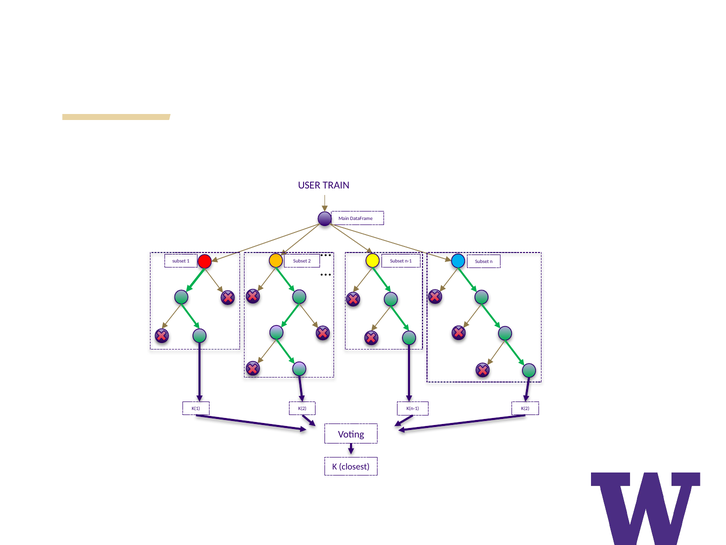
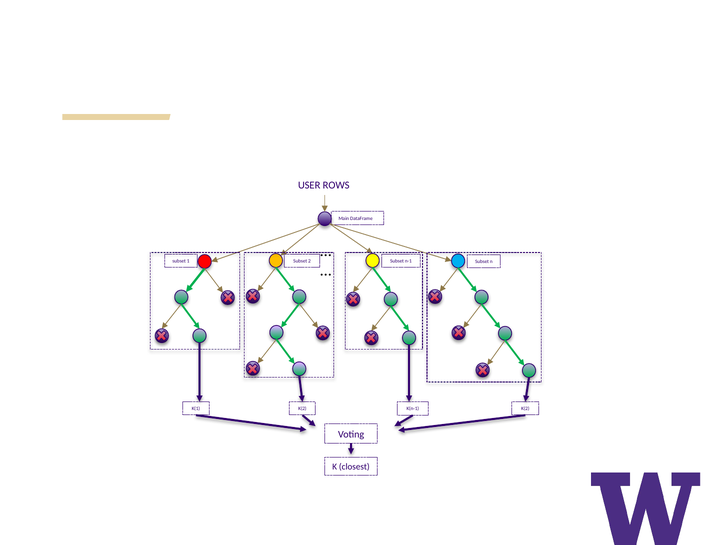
TRAIN: TRAIN -> ROWS (336, 185)
